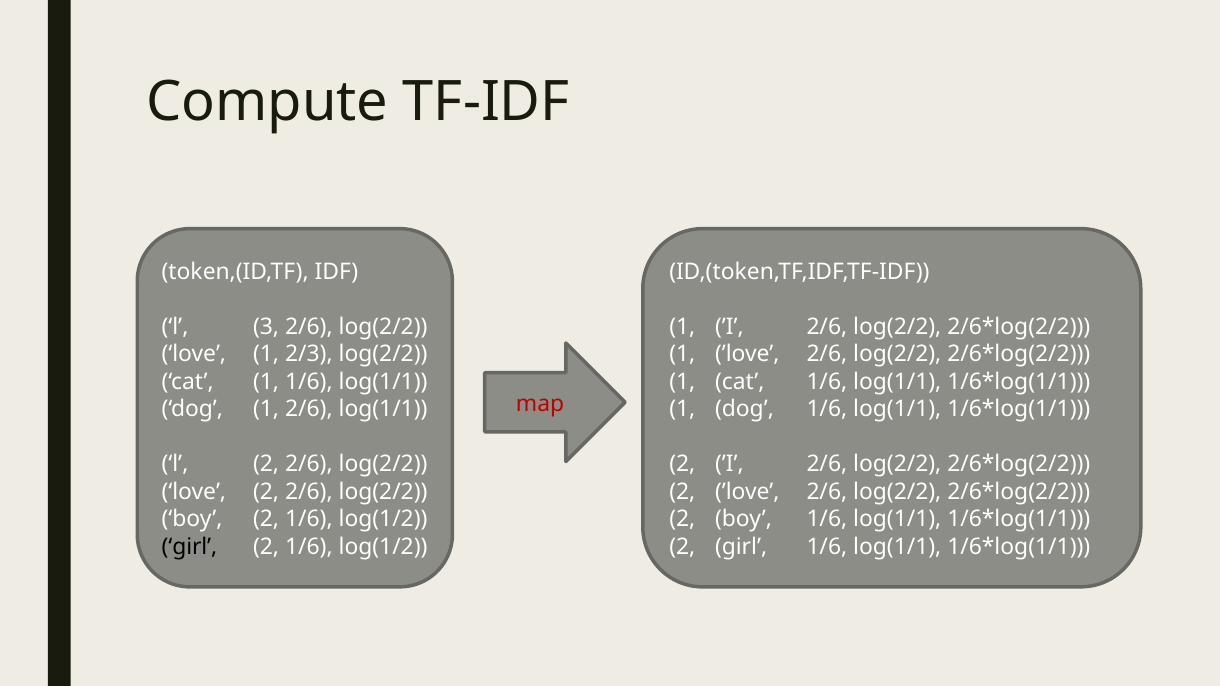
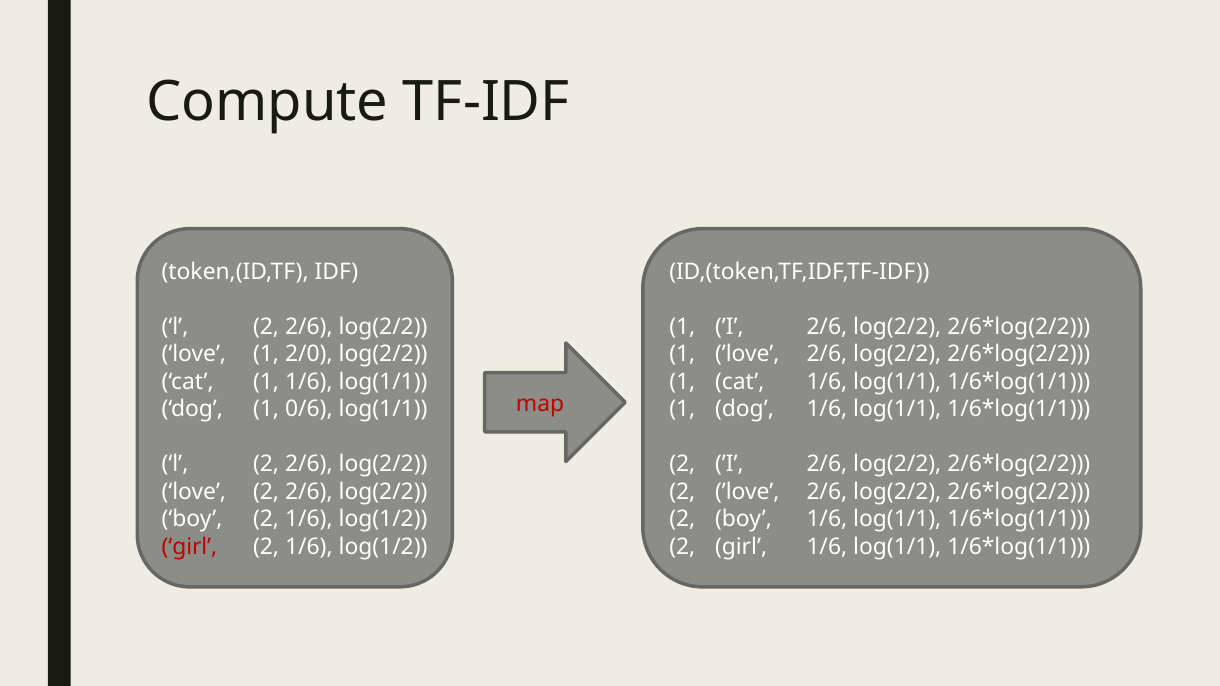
3: 3 -> 2 (266, 327)
2/3: 2/3 -> 2/0 (309, 355)
1 2/6: 2/6 -> 0/6 (309, 409)
girl colour: black -> red (189, 547)
